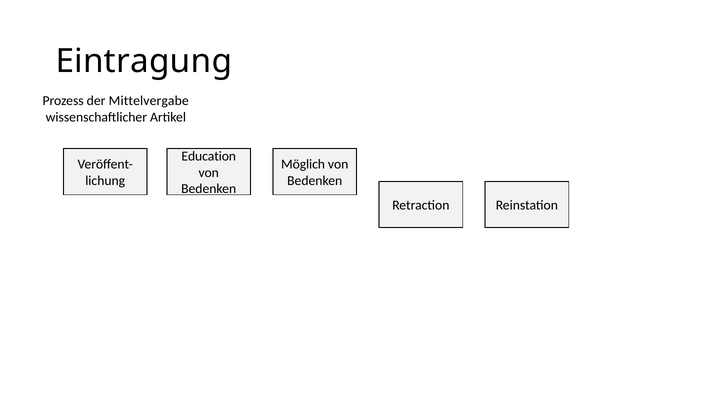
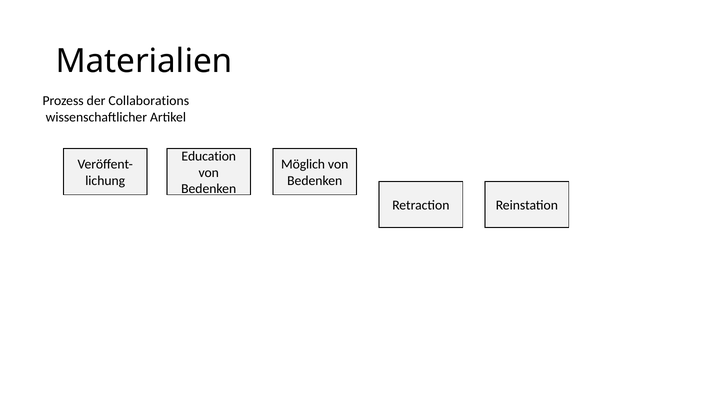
Eintragung: Eintragung -> Materialien (144, 61)
Mittelvergabe: Mittelvergabe -> Collaborations (149, 101)
